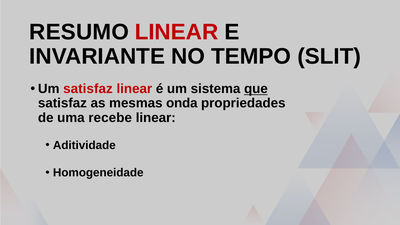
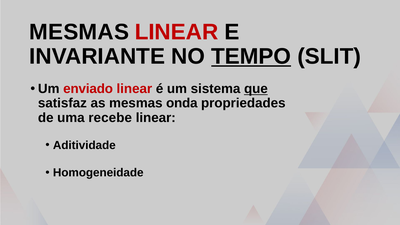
RESUMO: RESUMO -> MESMAS (79, 32)
TEMPO underline: none -> present (251, 56)
Um satisfaz: satisfaz -> enviado (88, 89)
